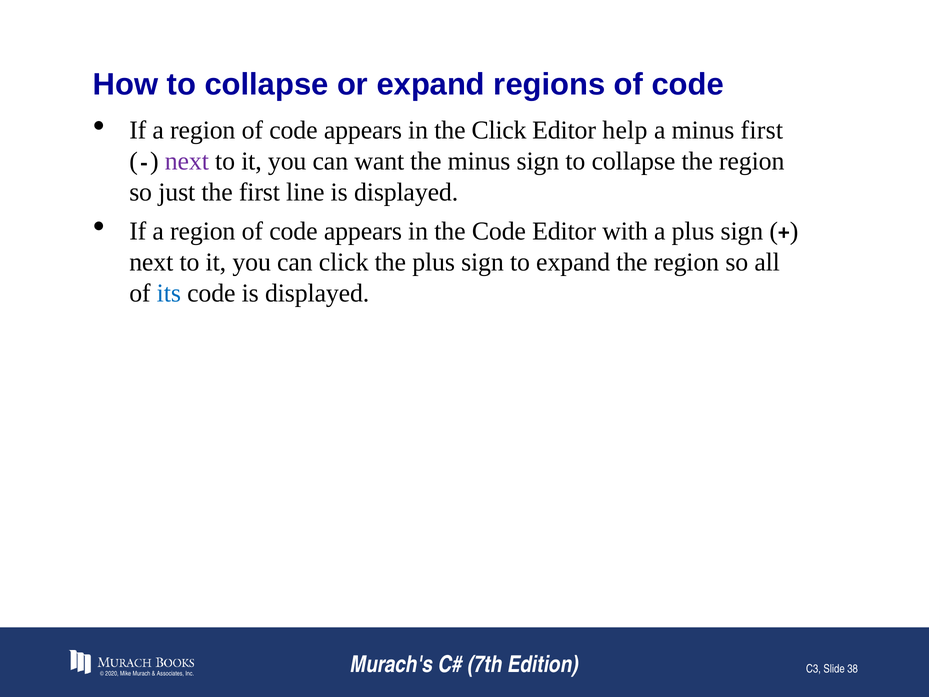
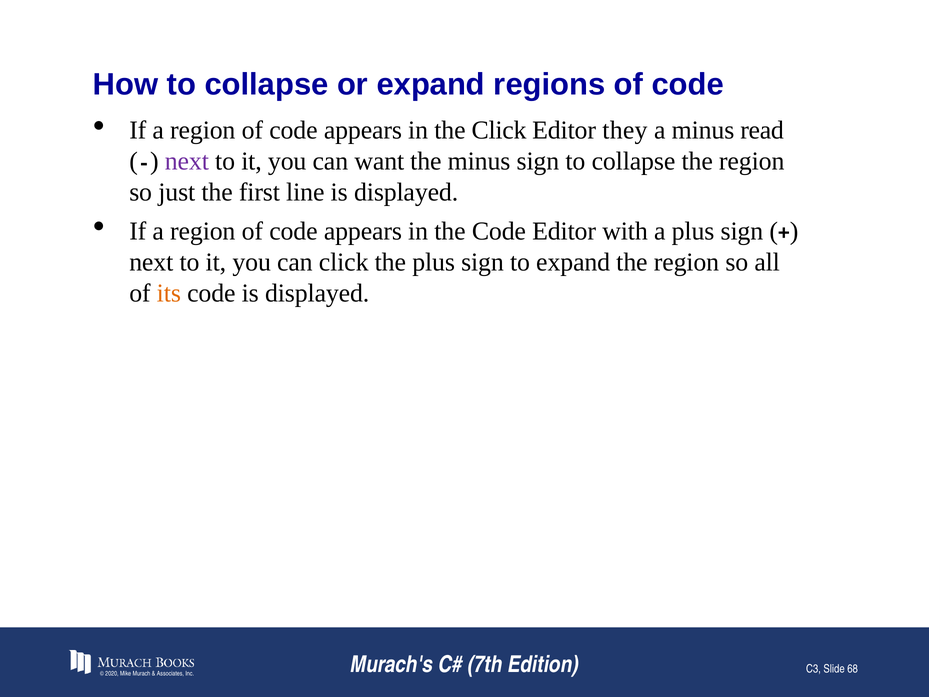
help: help -> they (625, 130)
minus first: first -> read (762, 130)
its colour: blue -> orange (169, 293)
38: 38 -> 68 (853, 668)
